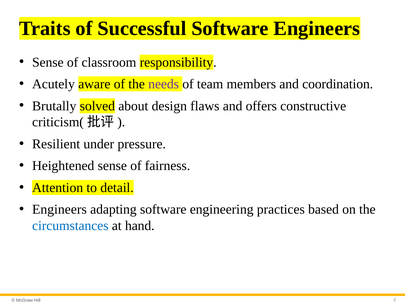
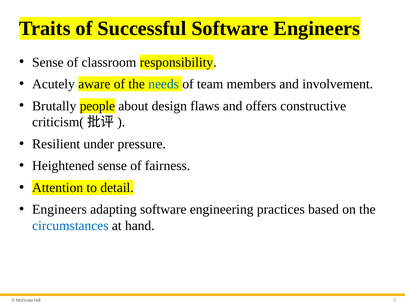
needs colour: purple -> blue (164, 84)
coordination: coordination -> involvement (338, 84)
solved: solved -> people (97, 106)
